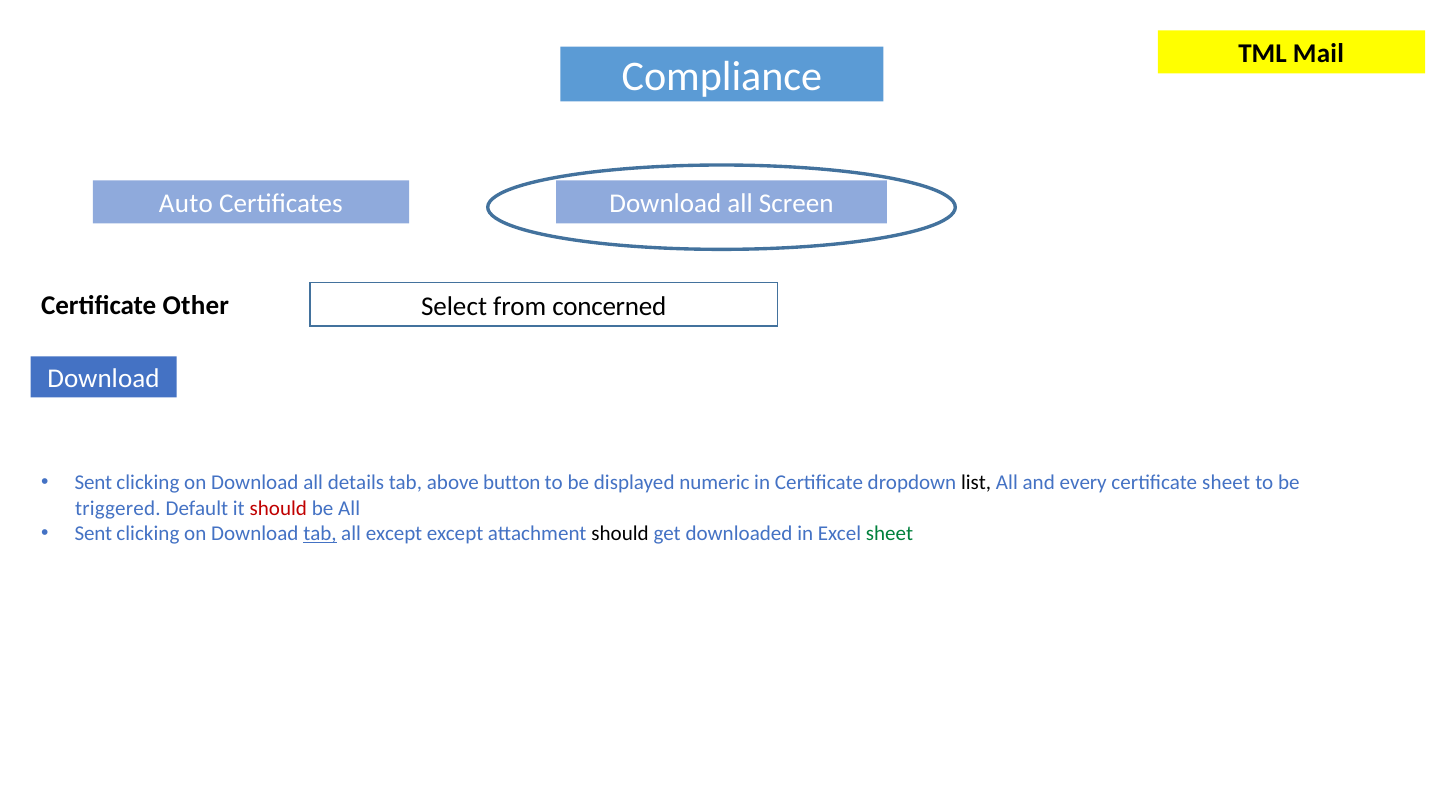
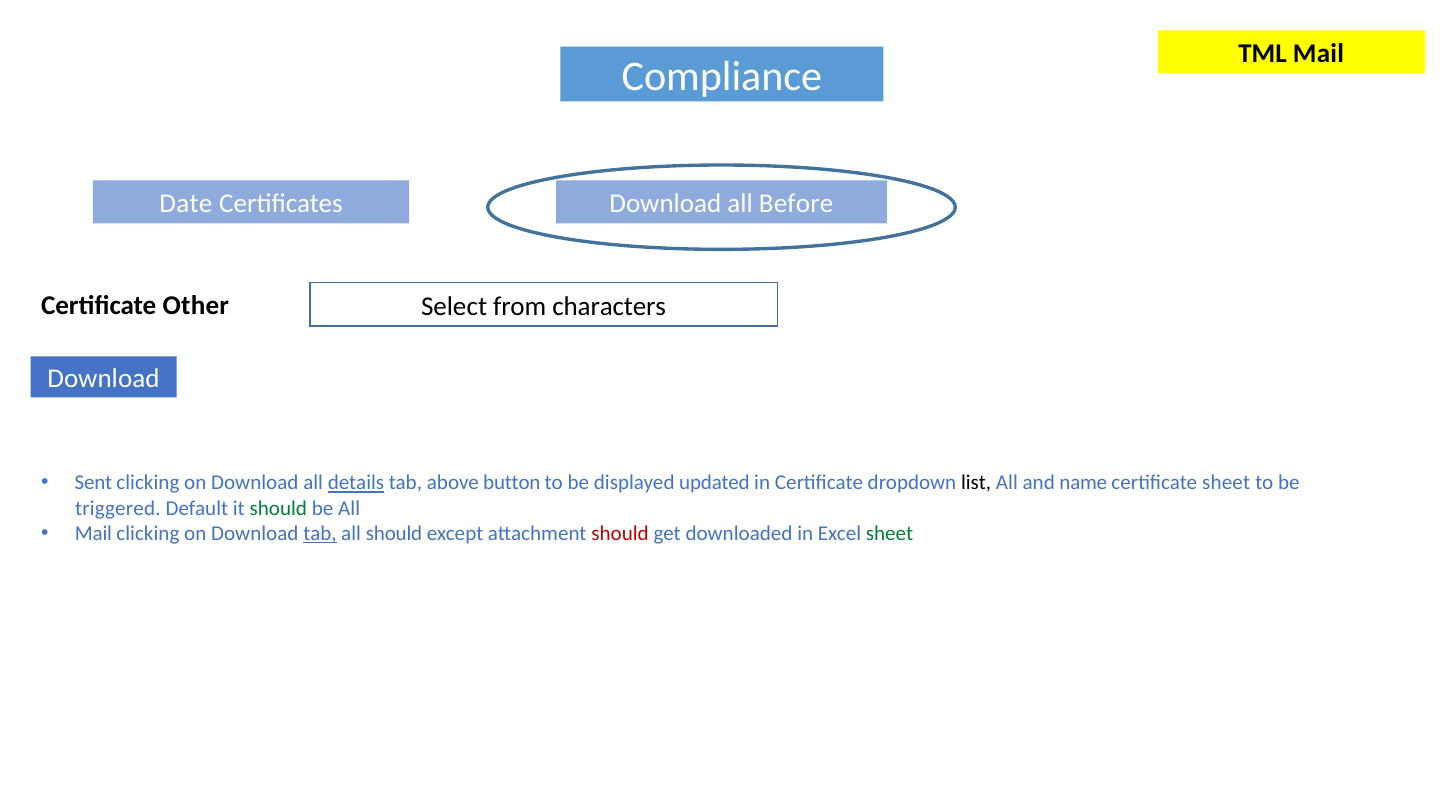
Auto: Auto -> Date (186, 204)
Screen: Screen -> Before (796, 204)
concerned: concerned -> characters (609, 306)
details underline: none -> present (356, 483)
numeric: numeric -> updated (715, 483)
every: every -> name (1083, 483)
should colour: red -> green (278, 508)
Sent: Sent -> Mail (93, 534)
all except: except -> should (394, 534)
should colour: black -> red (620, 534)
